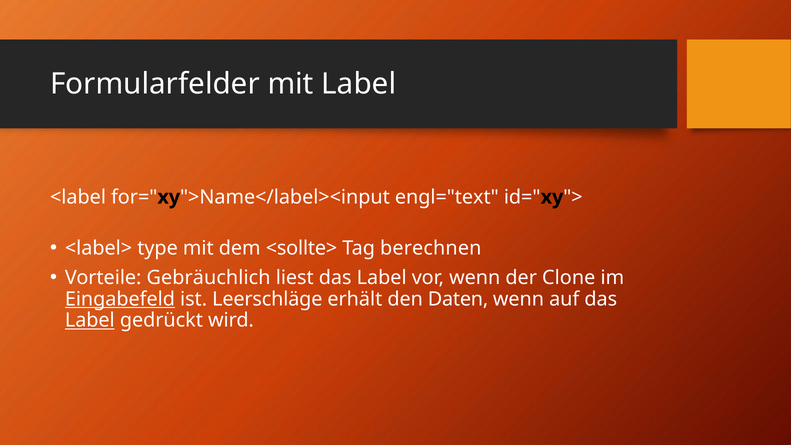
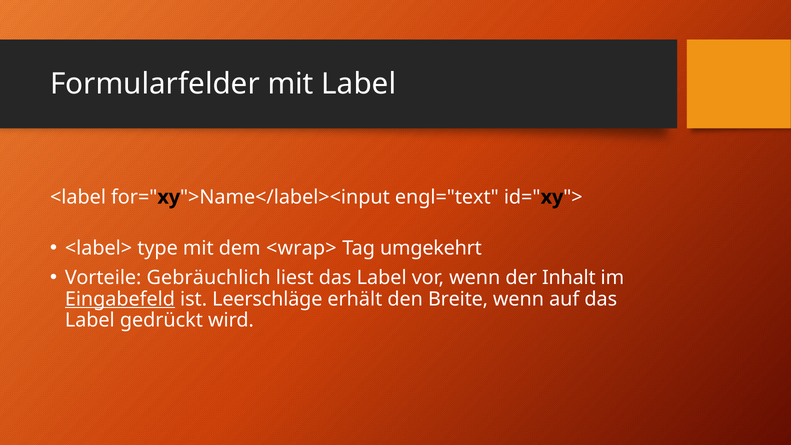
<sollte>: <sollte> -> <wrap> (301, 248)
berechnen: berechnen -> umgekehrt (431, 248)
Clone: Clone -> Inhalt (569, 278)
Daten: Daten -> Breite (458, 299)
Label underline: present -> none (90, 320)
